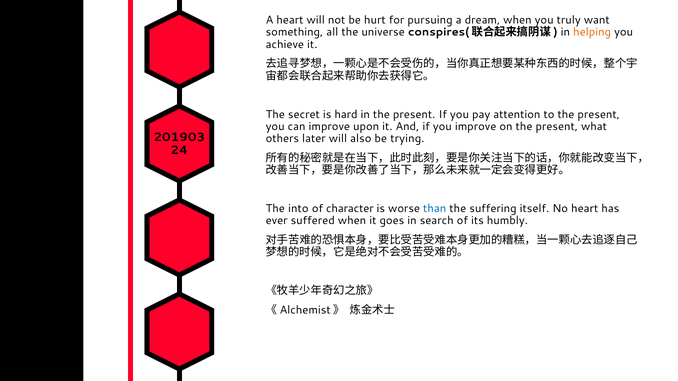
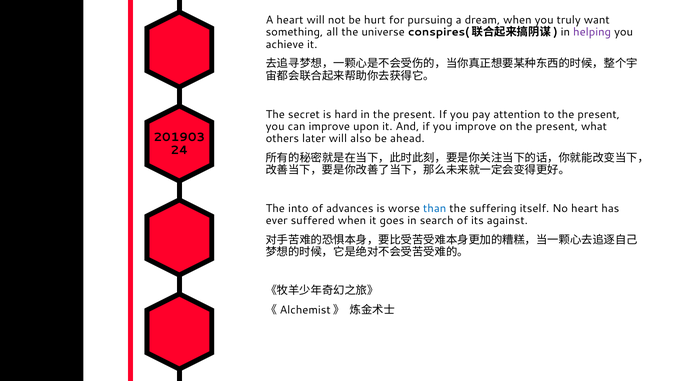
helping colour: orange -> purple (592, 32)
trying: trying -> ahead (407, 139)
character: character -> advances (350, 209)
humbly: humbly -> against (507, 221)
